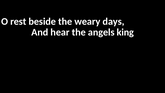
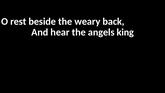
days: days -> back (114, 21)
